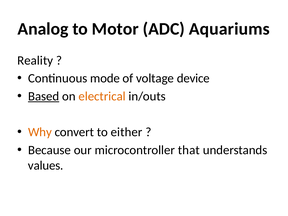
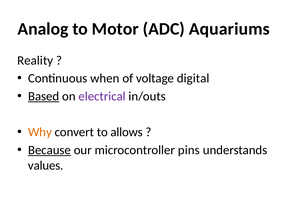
mode: mode -> when (105, 78)
device: device -> digital (193, 78)
electrical colour: orange -> purple (102, 96)
either: either -> allows (127, 132)
Because underline: none -> present (50, 150)
that: that -> pins (189, 150)
